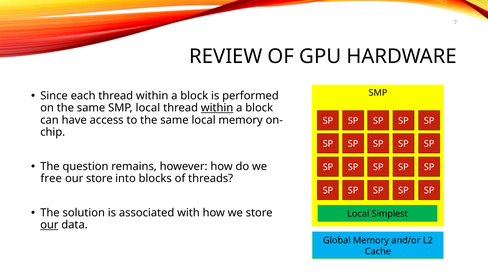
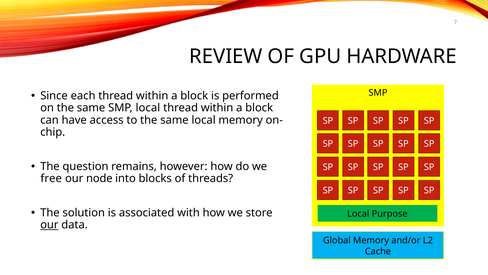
within underline: present -> none (217, 108)
our store: store -> node (99, 178)
Simplest: Simplest -> Purpose (390, 214)
